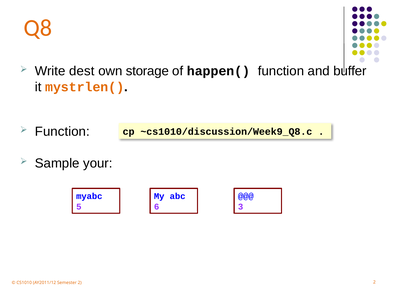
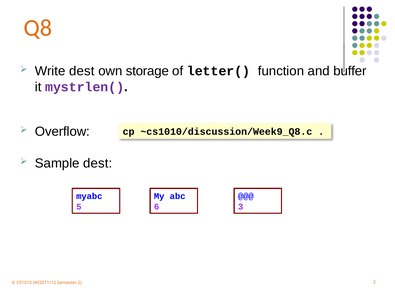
happen(: happen( -> letter( (219, 71)
mystrlen( colour: orange -> purple (85, 87)
Function: Function -> Overflow (62, 132)
Sample your: your -> dest (98, 163)
